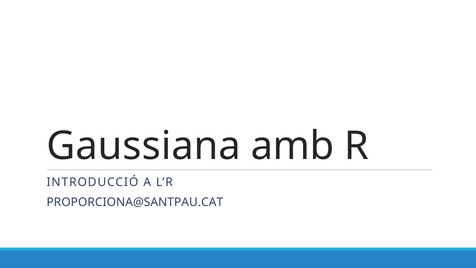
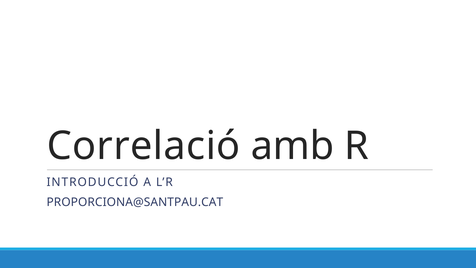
Gaussiana: Gaussiana -> Correlació (144, 146)
